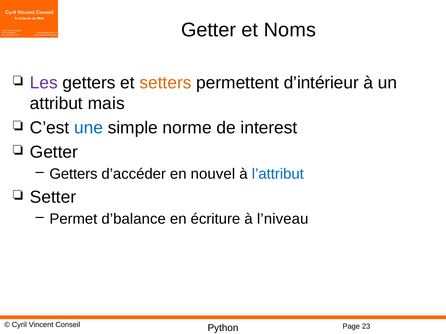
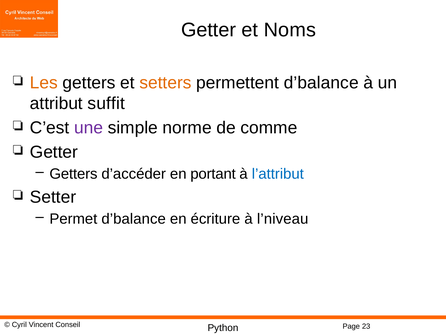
Les colour: purple -> orange (44, 83)
permettent d’intérieur: d’intérieur -> d’balance (321, 83)
mais: mais -> suffit (106, 104)
une colour: blue -> purple (89, 128)
interest: interest -> comme (269, 128)
nouvel: nouvel -> portant (213, 174)
